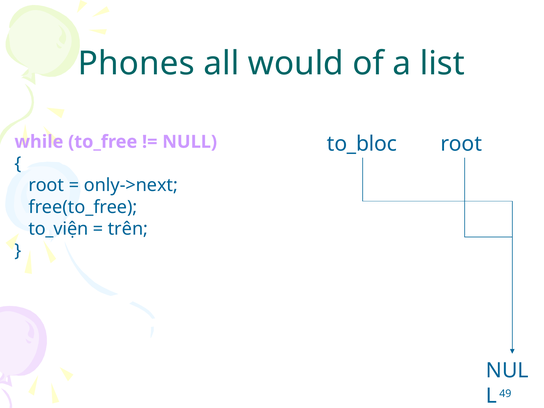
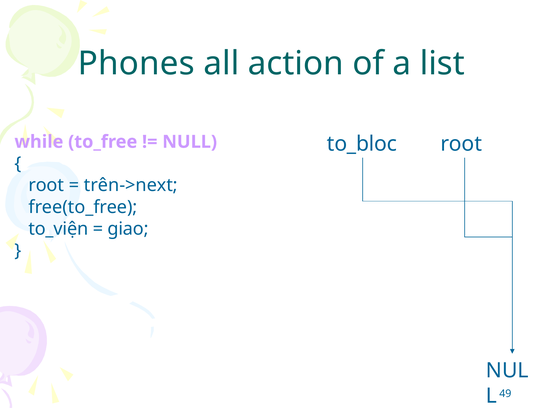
would: would -> action (296, 63)
only->next: only->next -> trên->next (131, 185)
trên: trên -> giao (128, 229)
